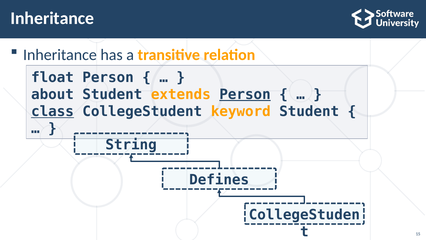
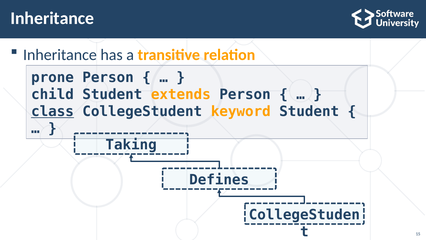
float: float -> prone (52, 77)
about: about -> child (52, 94)
Person underline: present -> none (245, 94)
String: String -> Taking (131, 145)
